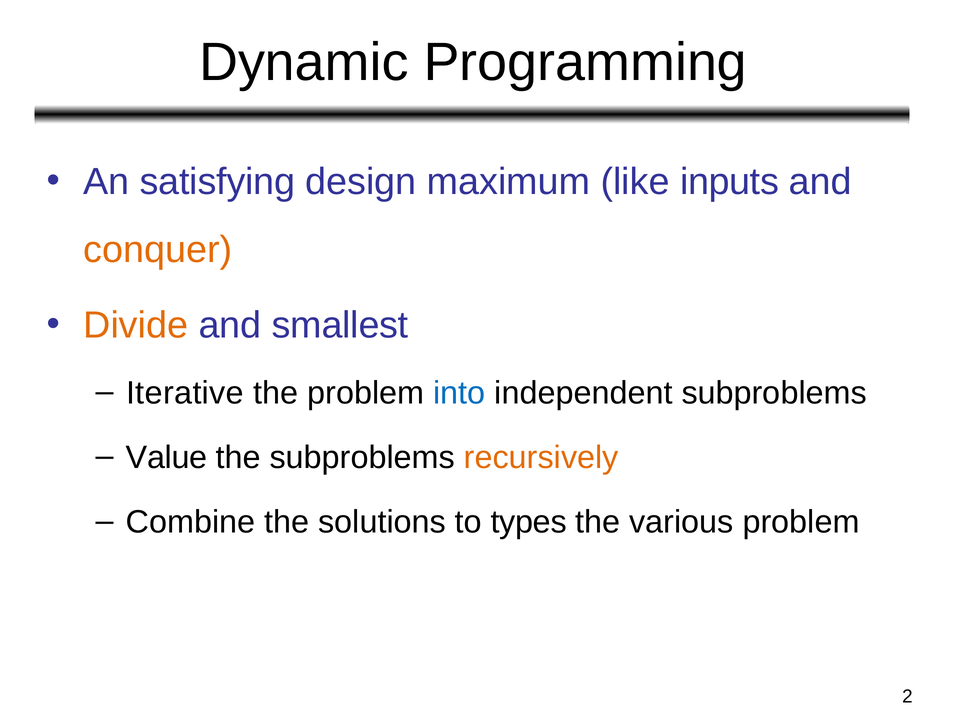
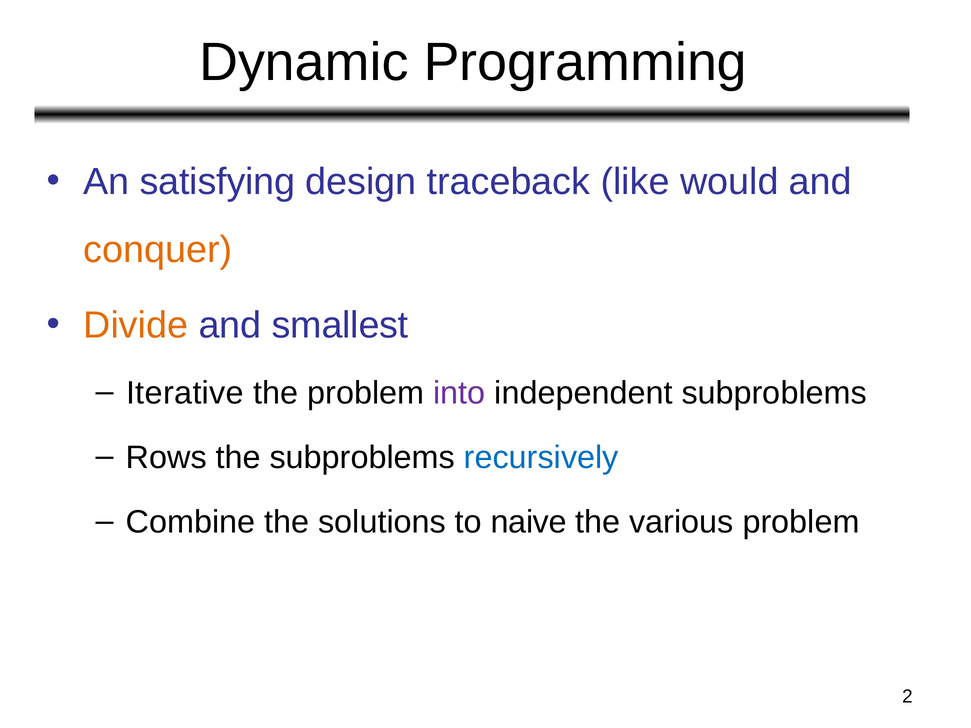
maximum: maximum -> traceback (508, 182)
inputs: inputs -> would (729, 182)
into colour: blue -> purple (459, 393)
Value: Value -> Rows (166, 458)
recursively colour: orange -> blue (541, 458)
types: types -> naive (529, 522)
